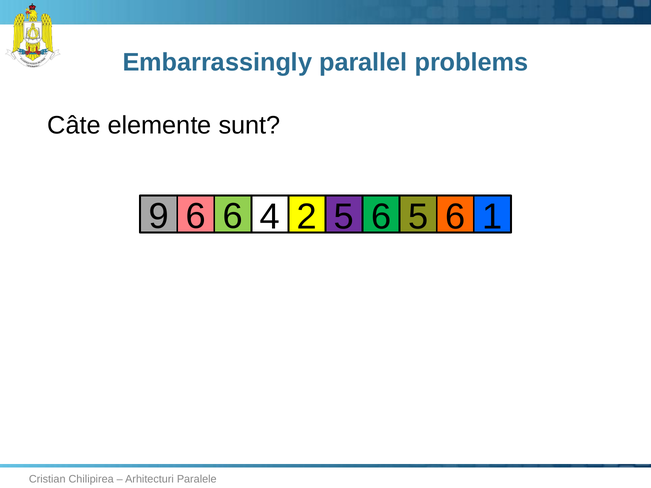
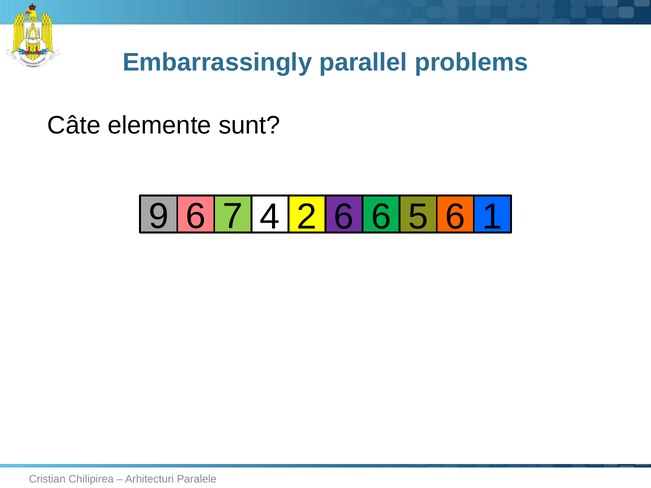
6 6: 6 -> 7 (233, 217)
2 5: 5 -> 6 (344, 217)
